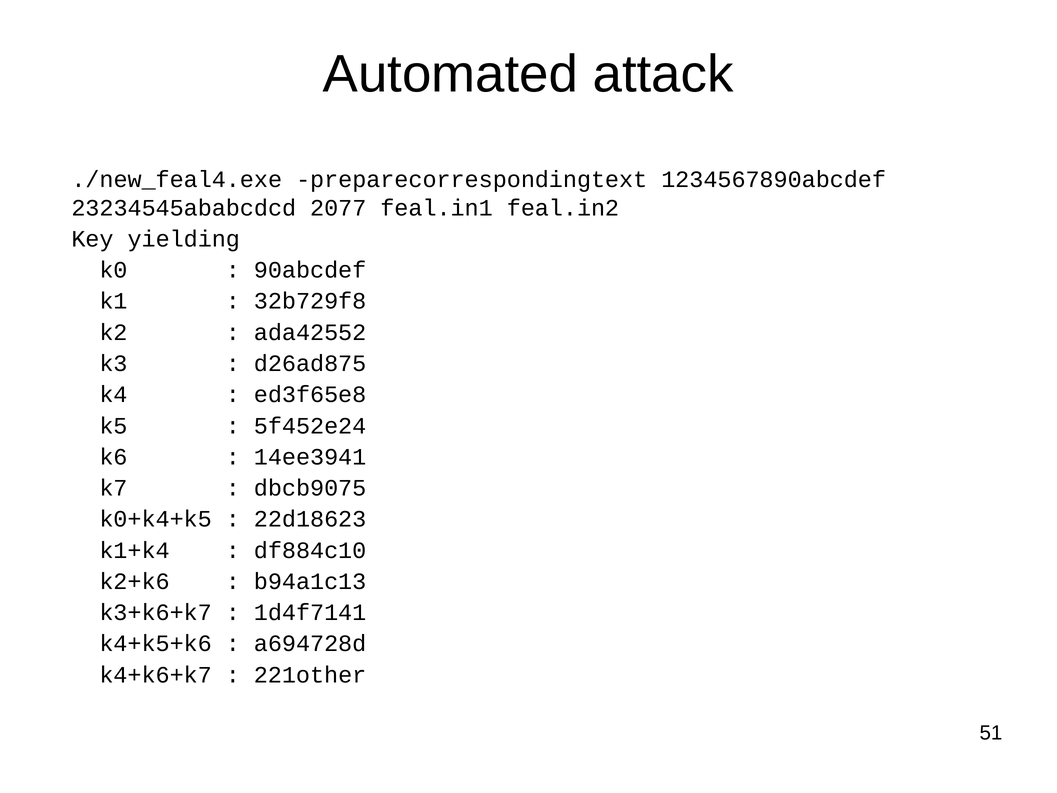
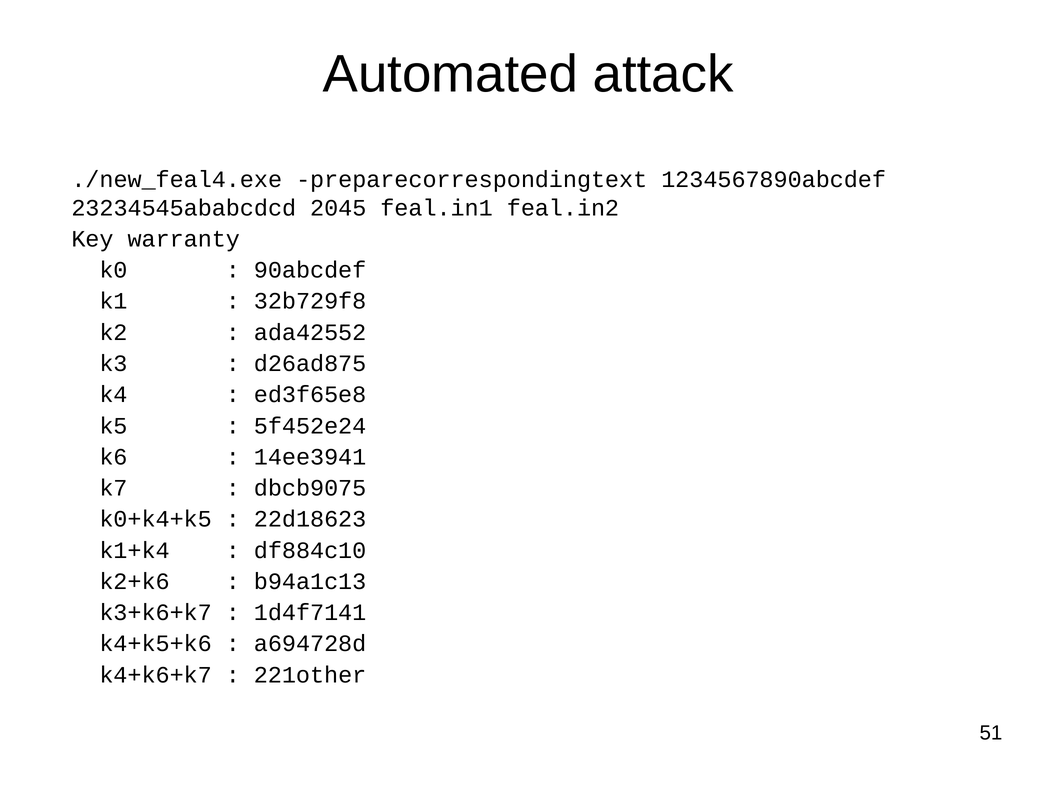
2077: 2077 -> 2045 (338, 208)
yielding: yielding -> warranty (184, 239)
